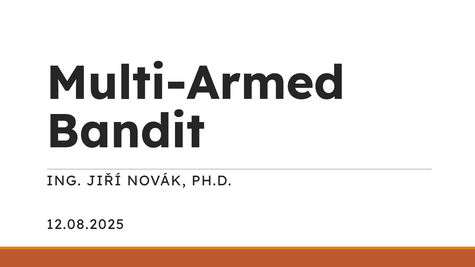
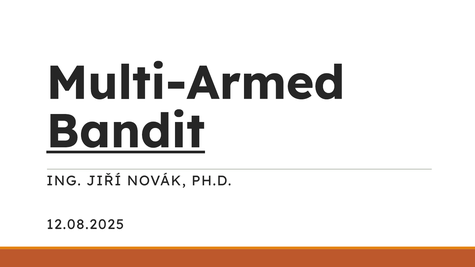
Bandit underline: none -> present (126, 132)
